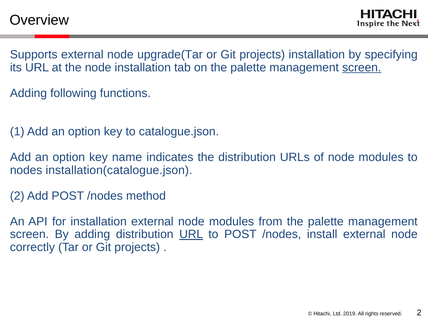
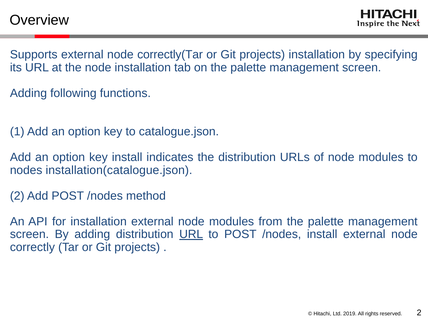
upgrade(Tar: upgrade(Tar -> correctly(Tar (170, 55)
screen underline: present -> none (362, 67)
key name: name -> install (127, 157)
